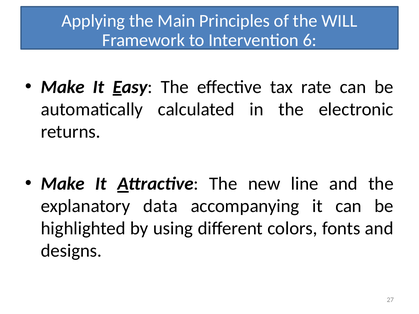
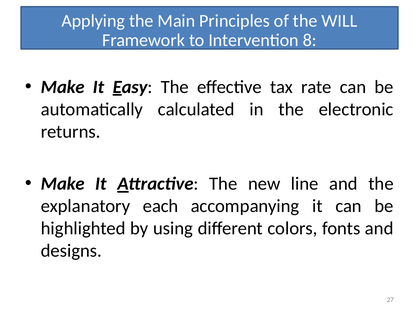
6: 6 -> 8 (310, 40)
data: data -> each (161, 206)
